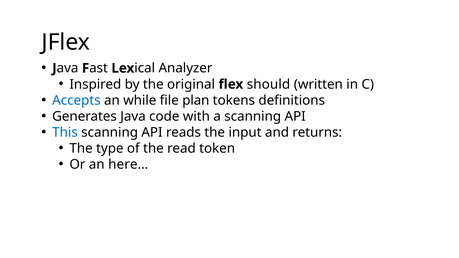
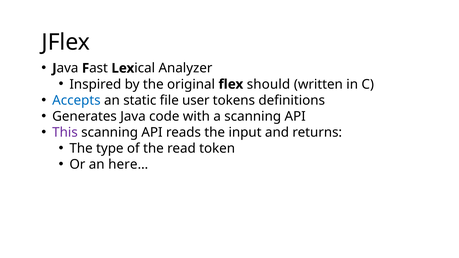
while: while -> static (140, 100)
plan: plan -> user (196, 100)
This colour: blue -> purple (65, 133)
